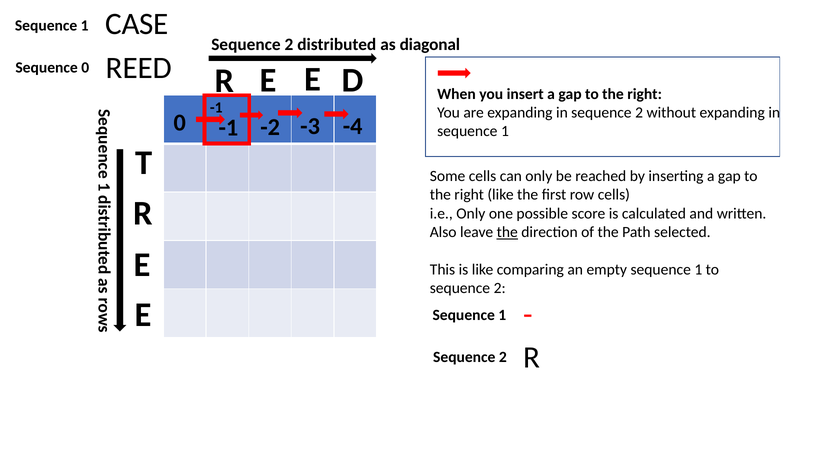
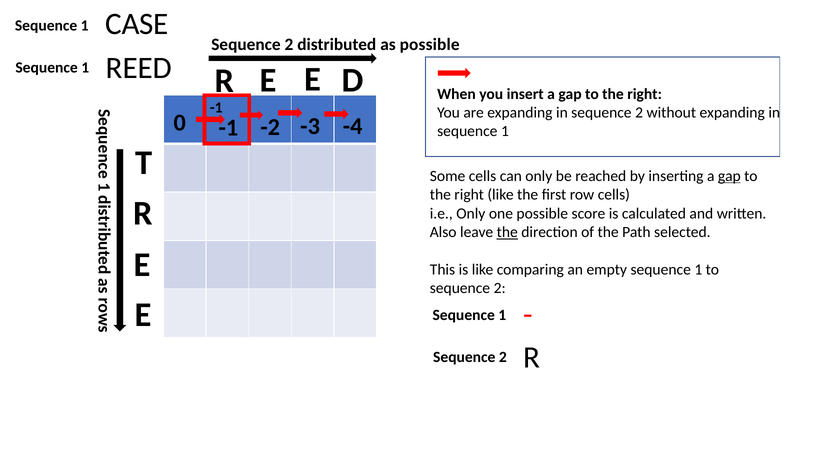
as diagonal: diagonal -> possible (430, 44)
0: 0 -> 1 (85, 68)
gap underline: none -> present (729, 176)
